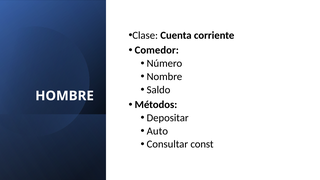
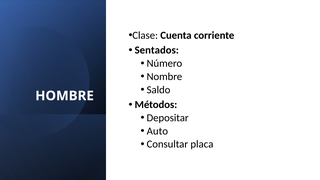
Comedor: Comedor -> Sentados (157, 50)
const: const -> placa (202, 144)
